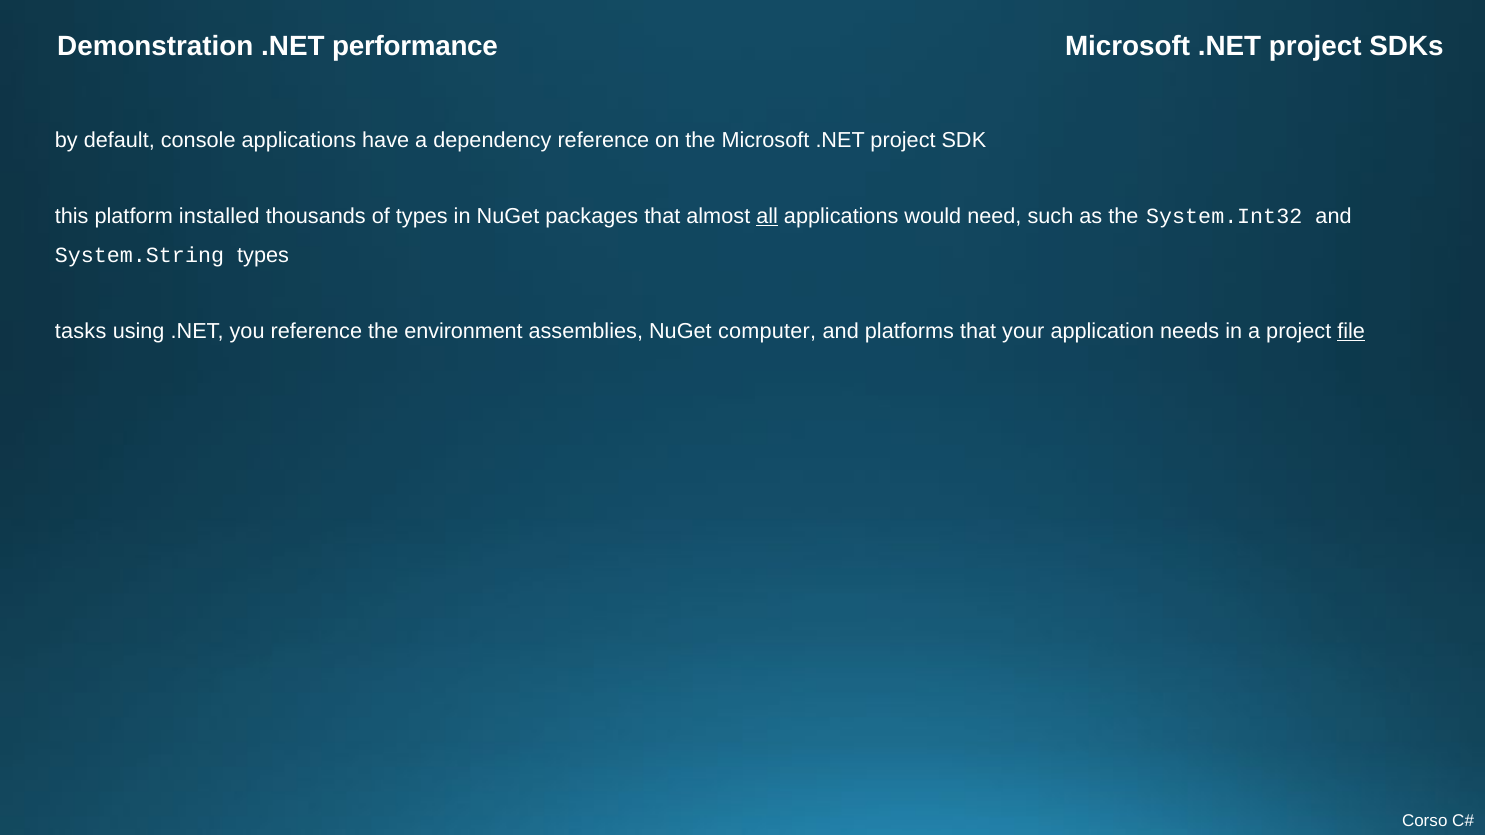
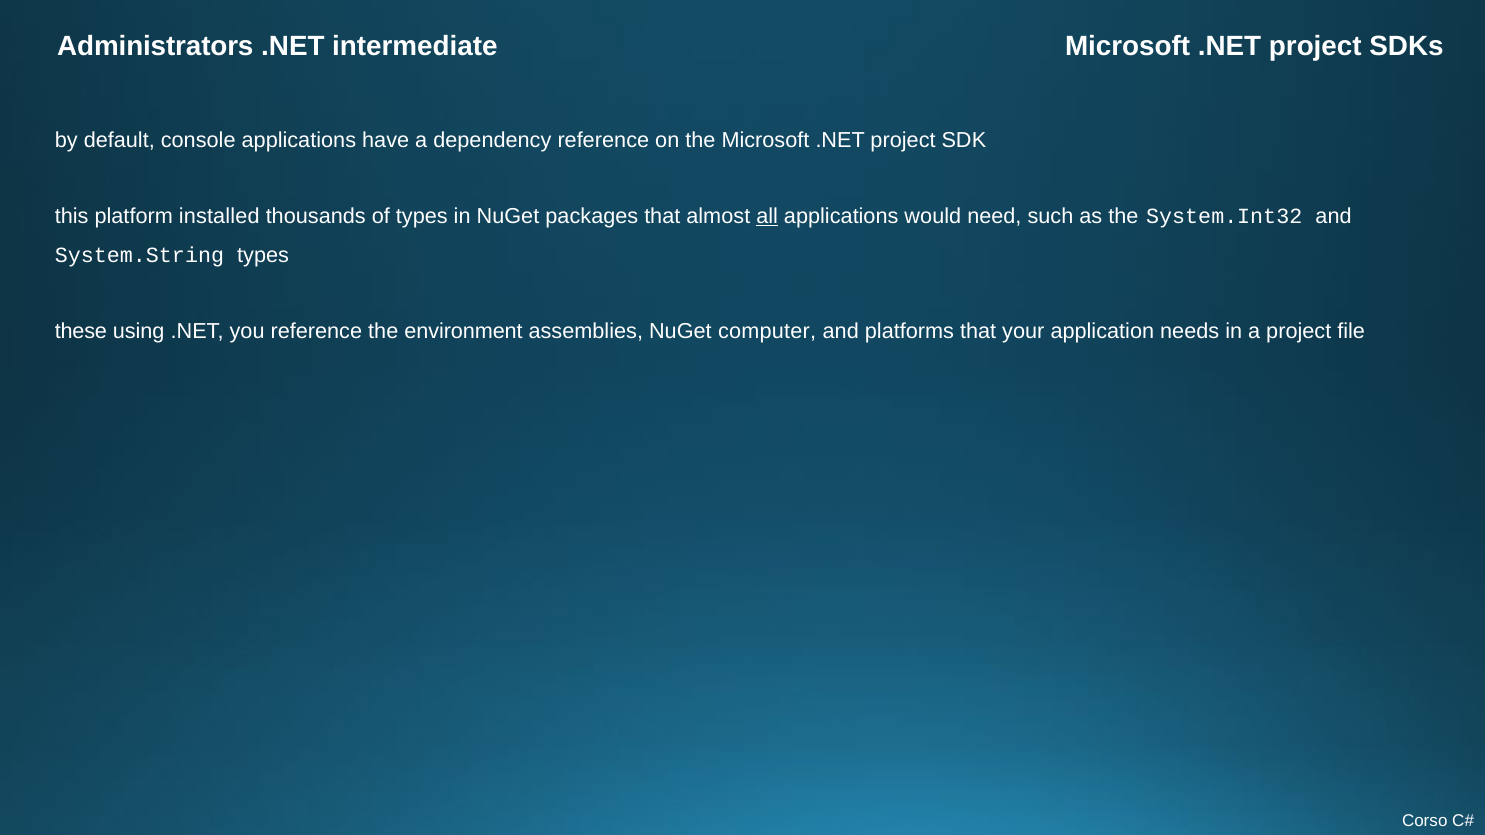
Demonstration: Demonstration -> Administrators (155, 46)
performance: performance -> intermediate (415, 46)
tasks: tasks -> these (81, 331)
file underline: present -> none (1351, 331)
